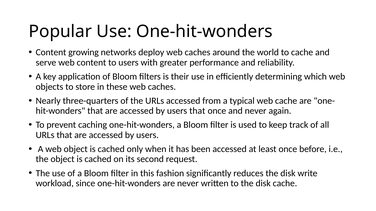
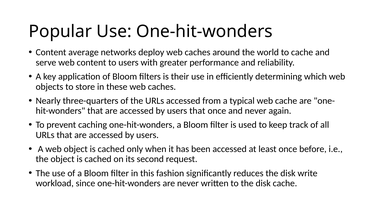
growing: growing -> average (84, 53)
